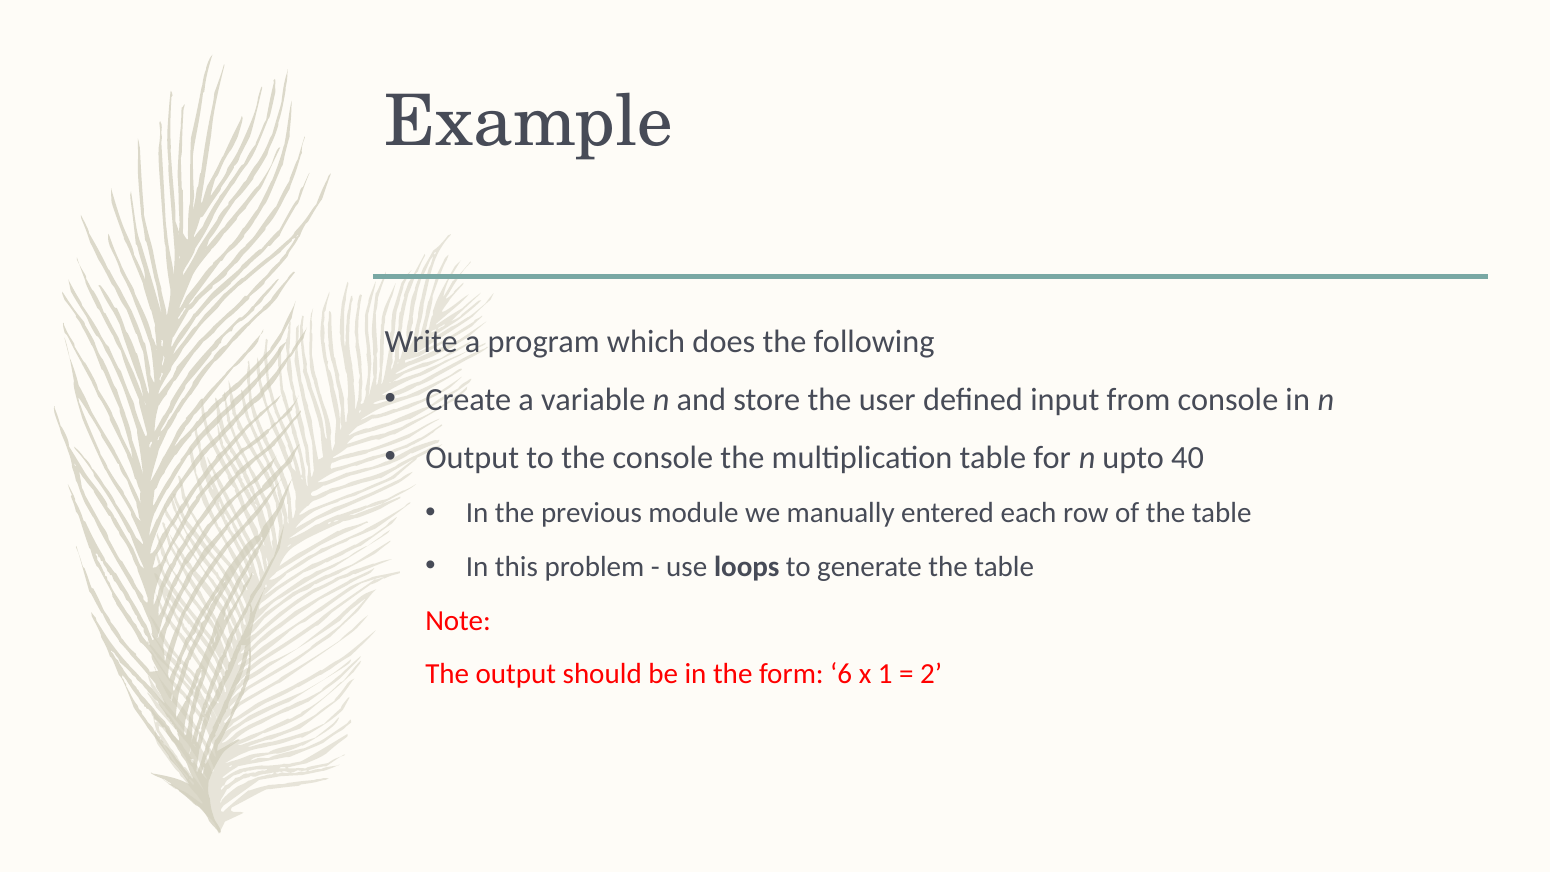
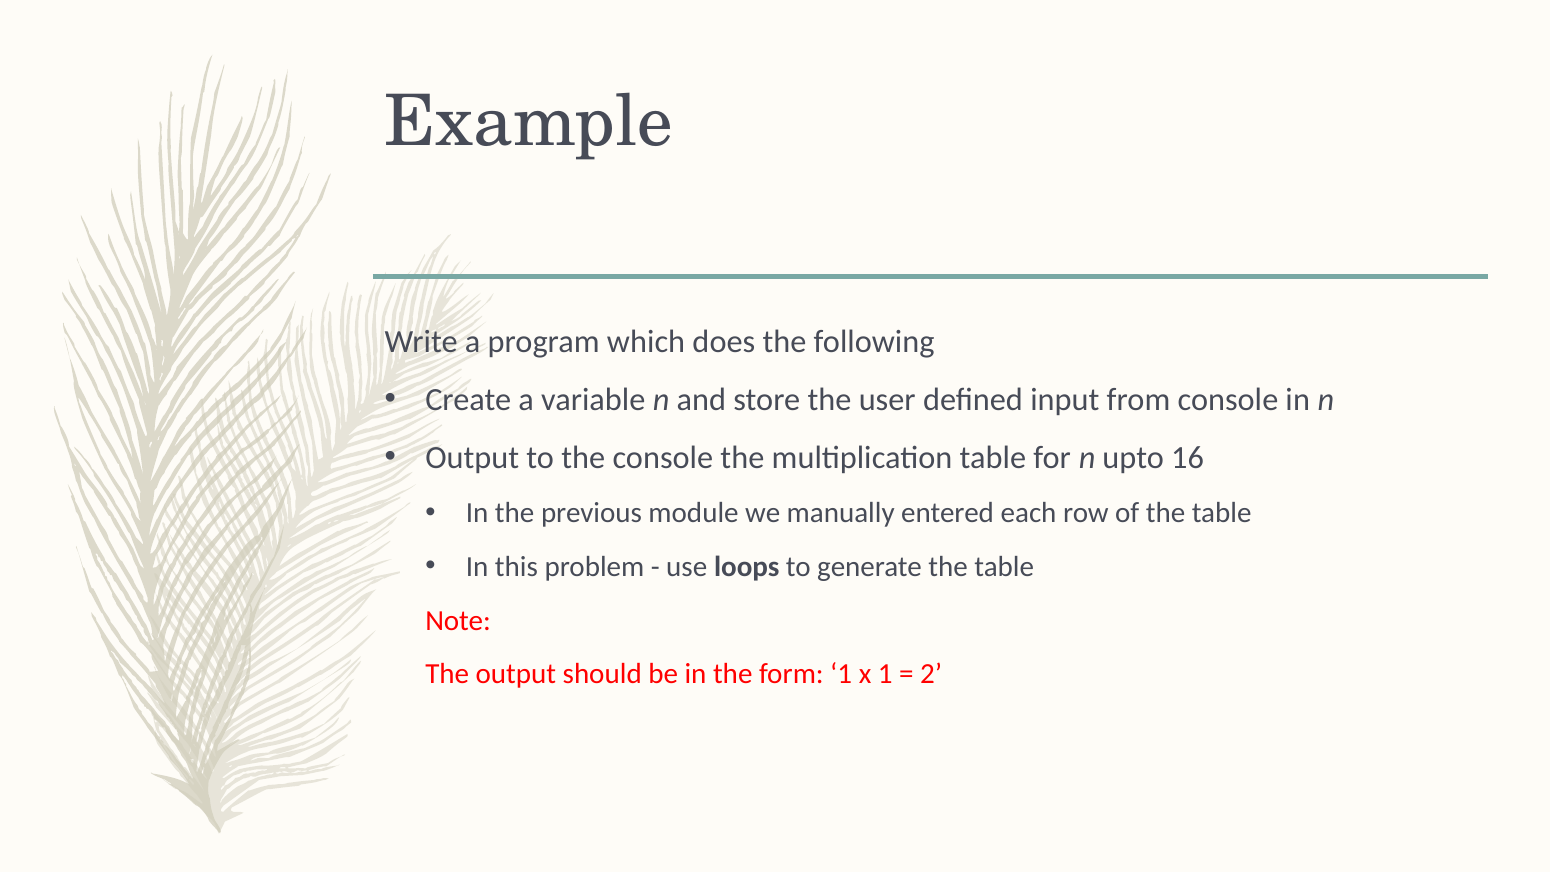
40: 40 -> 16 (1188, 458)
form 6: 6 -> 1 (841, 674)
